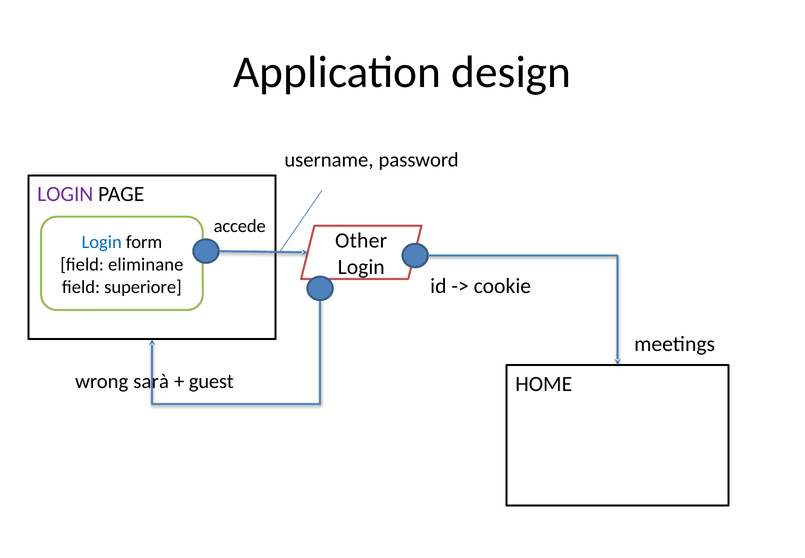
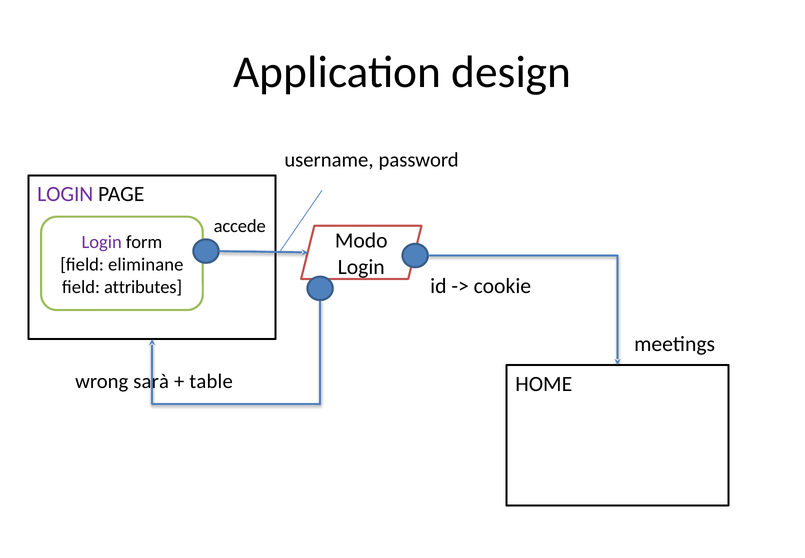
Other: Other -> Modo (361, 241)
Login colour: blue -> purple (102, 242)
superiore: superiore -> attributes (143, 287)
guest: guest -> table (211, 381)
